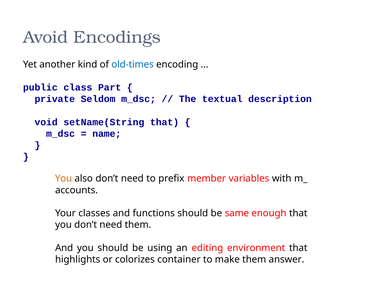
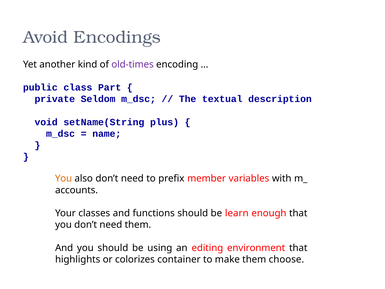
old-times colour: blue -> purple (133, 64)
setName(String that: that -> plus (165, 122)
same: same -> learn (237, 213)
answer: answer -> choose (286, 259)
